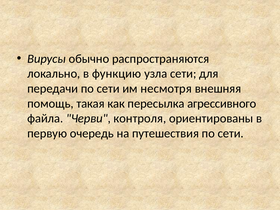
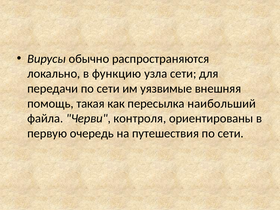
несмотря: несмотря -> уязвимые (166, 89)
агрессивного: агрессивного -> наибольший (222, 104)
